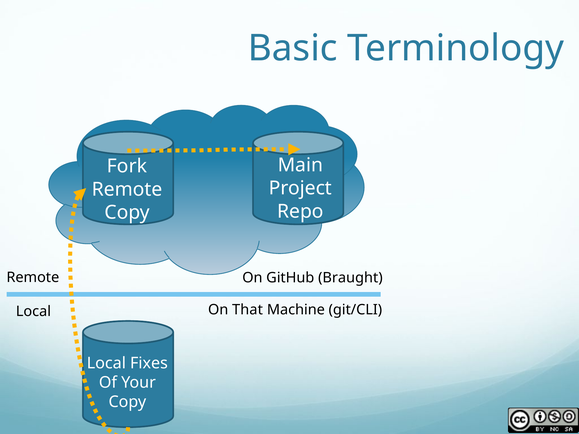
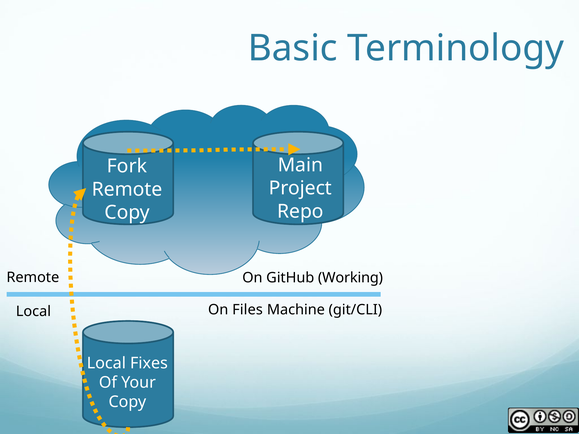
Braught: Braught -> Working (350, 278)
That: That -> Files (248, 310)
